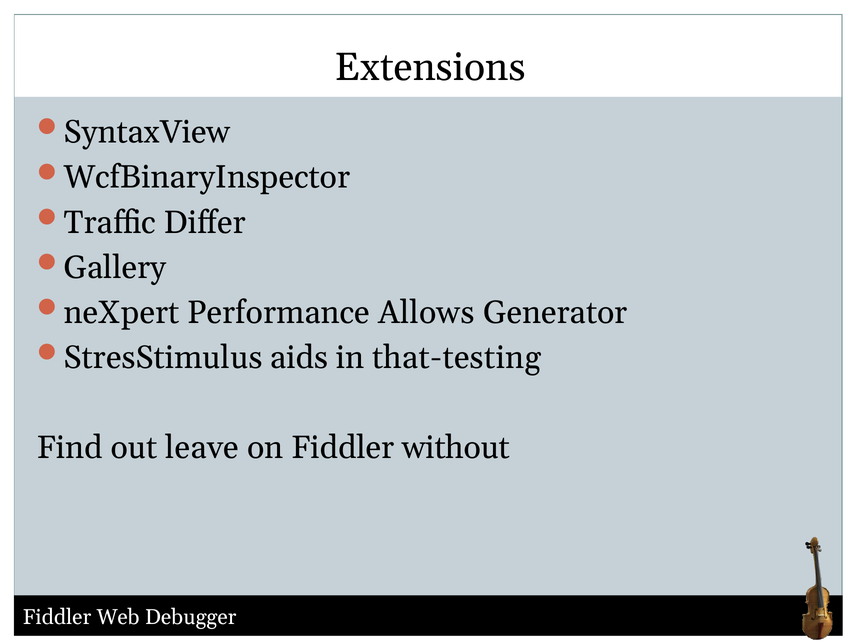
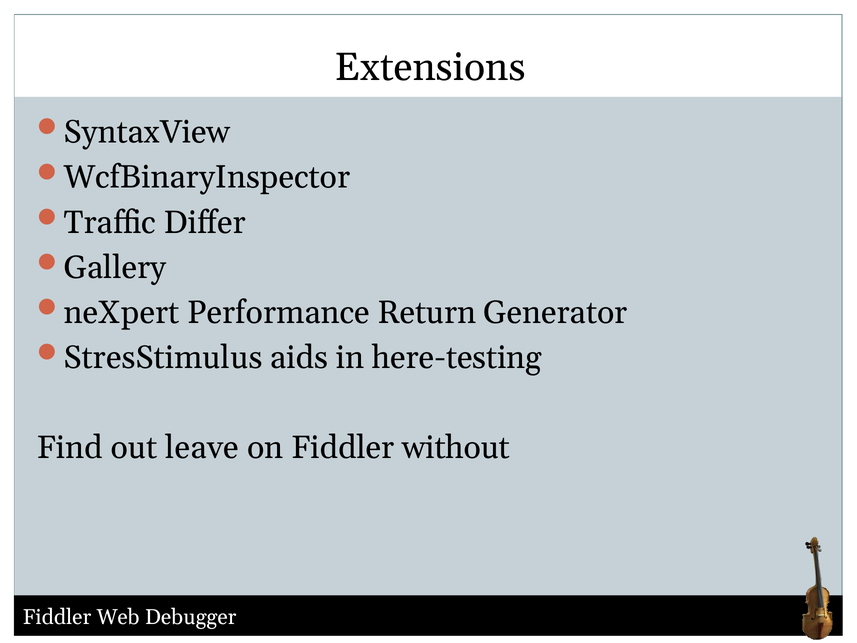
Allows: Allows -> Return (427, 312)
that-testing: that-testing -> here-testing (457, 357)
